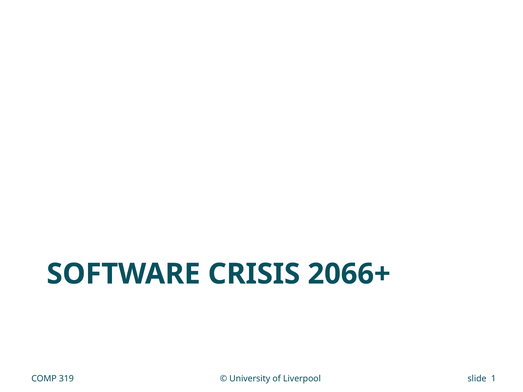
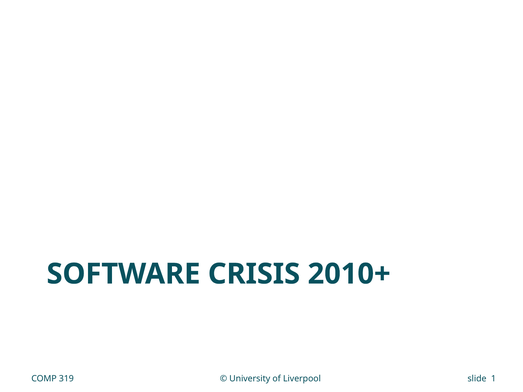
2066+: 2066+ -> 2010+ (349, 274)
